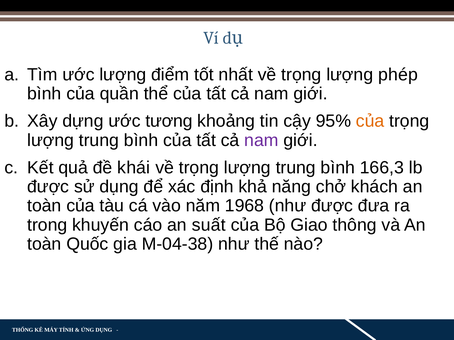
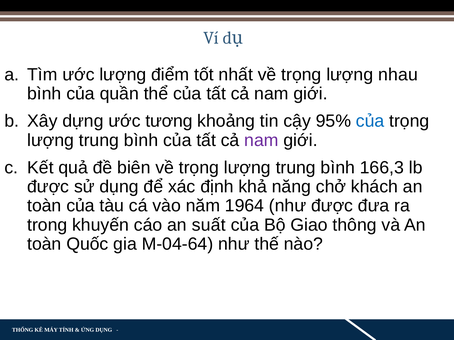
phép: phép -> nhau (398, 75)
của colour: orange -> blue (370, 121)
khái: khái -> biên (134, 168)
1968: 1968 -> 1964 (245, 206)
M-04-38: M-04-38 -> M-04-64 (177, 244)
